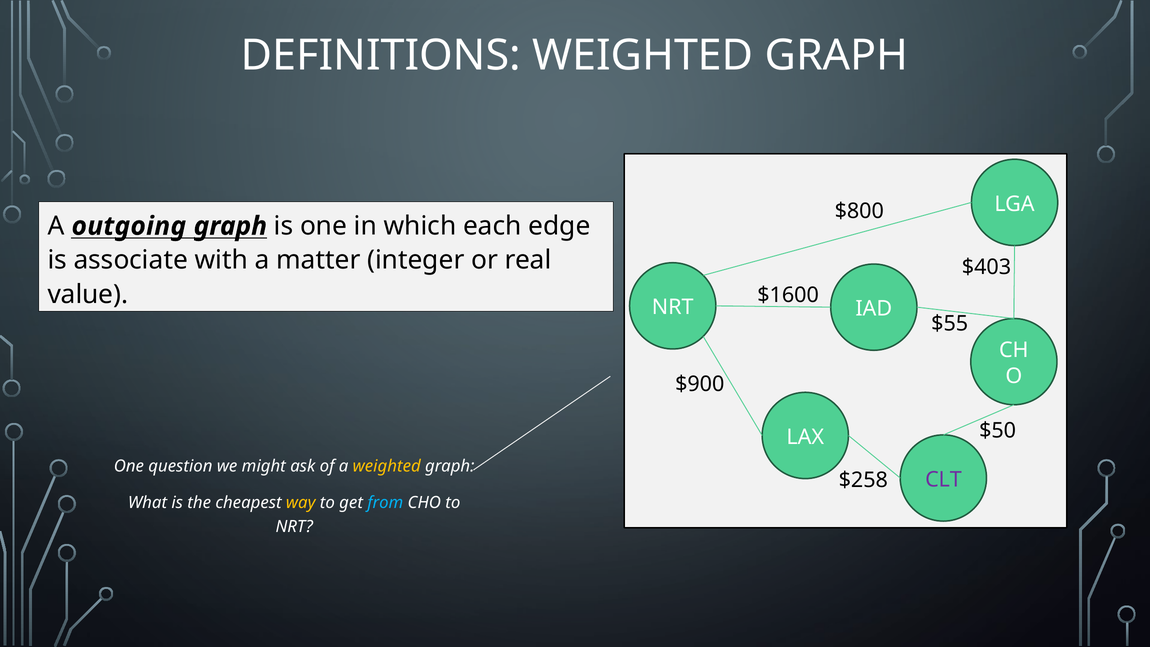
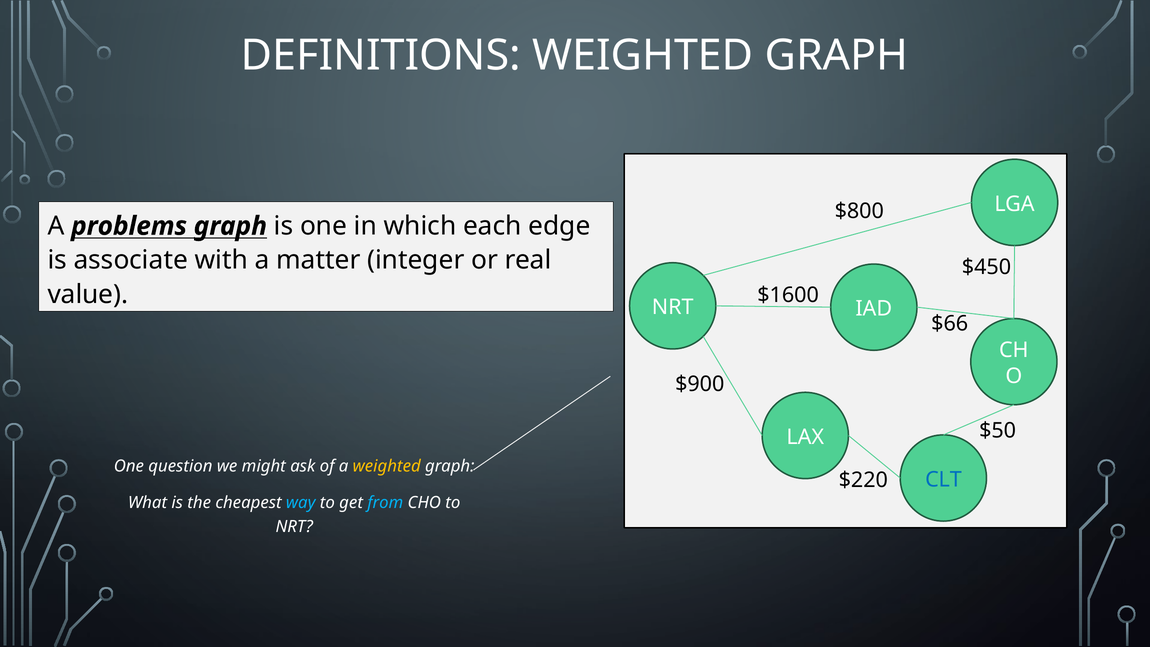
outgoing: outgoing -> problems (129, 226)
$403: $403 -> $450 (986, 267)
$55: $55 -> $66 (950, 324)
CLT colour: purple -> blue (943, 479)
$258: $258 -> $220 (863, 480)
way colour: yellow -> light blue (301, 502)
